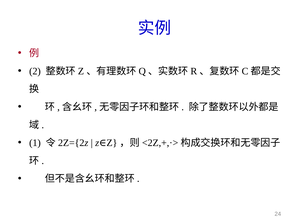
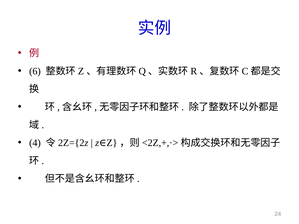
2: 2 -> 6 (35, 71)
1: 1 -> 4 (35, 143)
